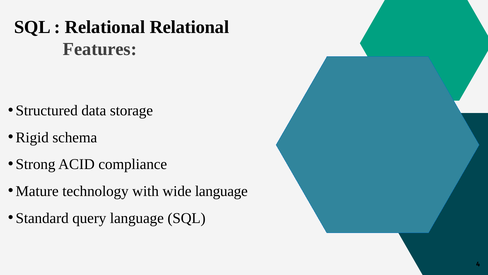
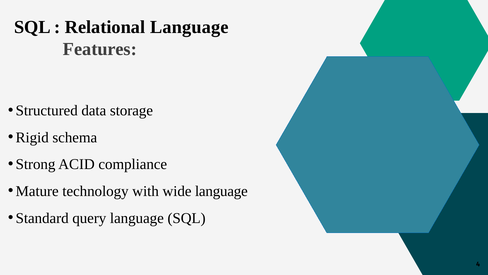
Relational Relational: Relational -> Language (189, 27)
